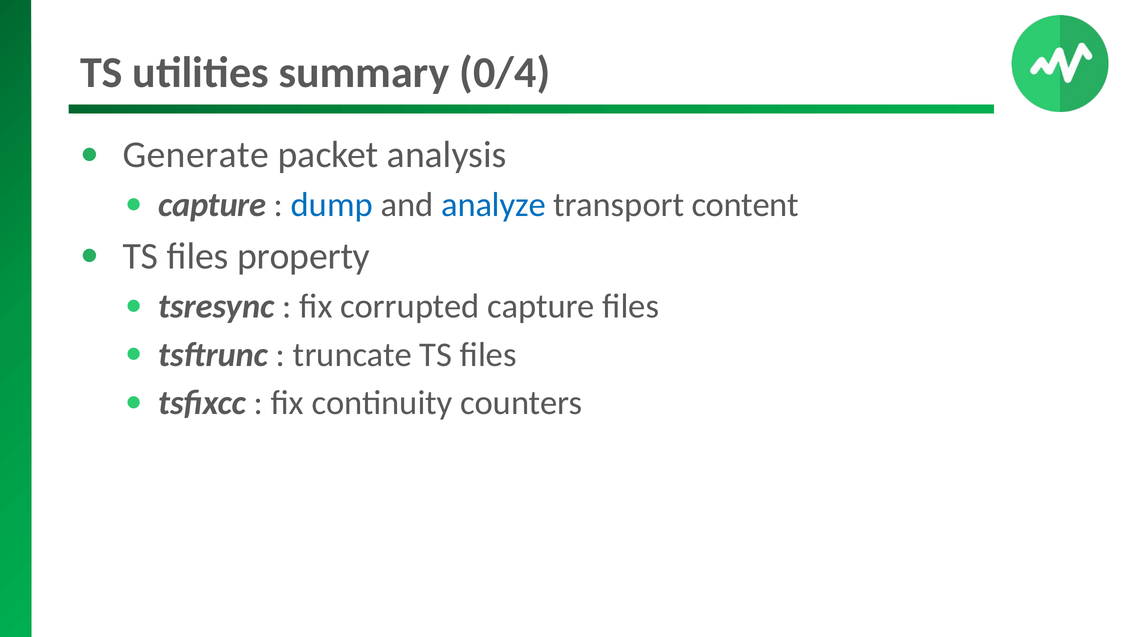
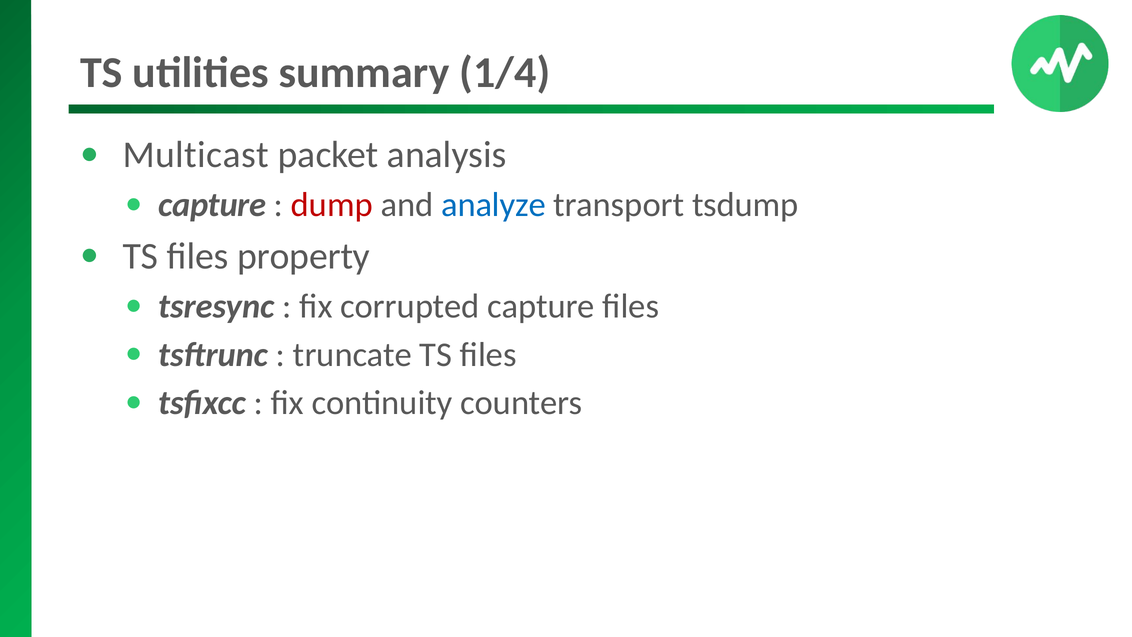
0/4: 0/4 -> 1/4 (505, 73)
Generate: Generate -> Multicast (196, 155)
dump colour: blue -> red (332, 205)
content: content -> tsdump (745, 205)
